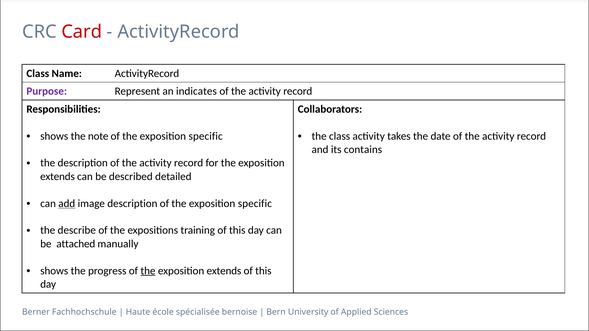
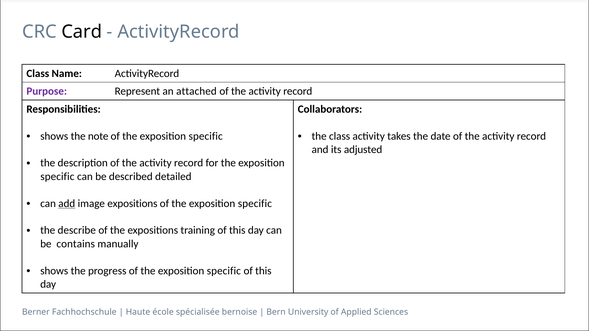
Card colour: red -> black (82, 32)
indicates: indicates -> attached (196, 91)
contains: contains -> adjusted (363, 150)
extends: extends -> specific (57, 176)
image description: description -> expositions (132, 203)
attached: attached -> contains (76, 244)
the underline: present -> none (148, 271)
extends: extends -> specific (224, 271)
